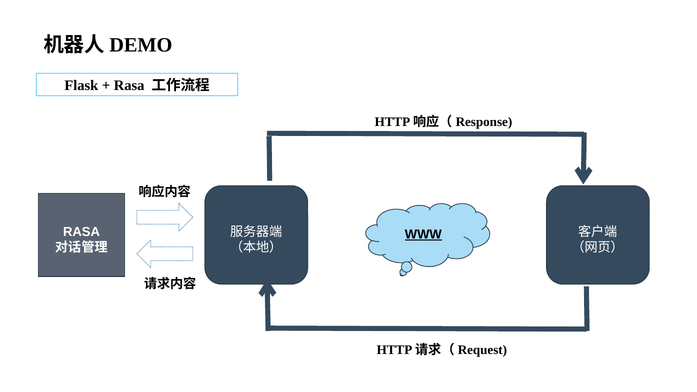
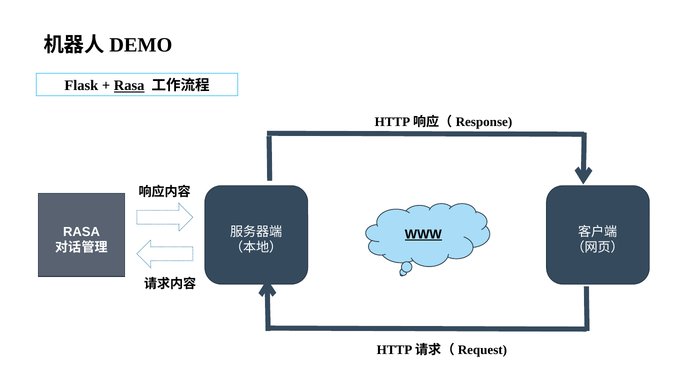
Rasa underline: none -> present (129, 86)
